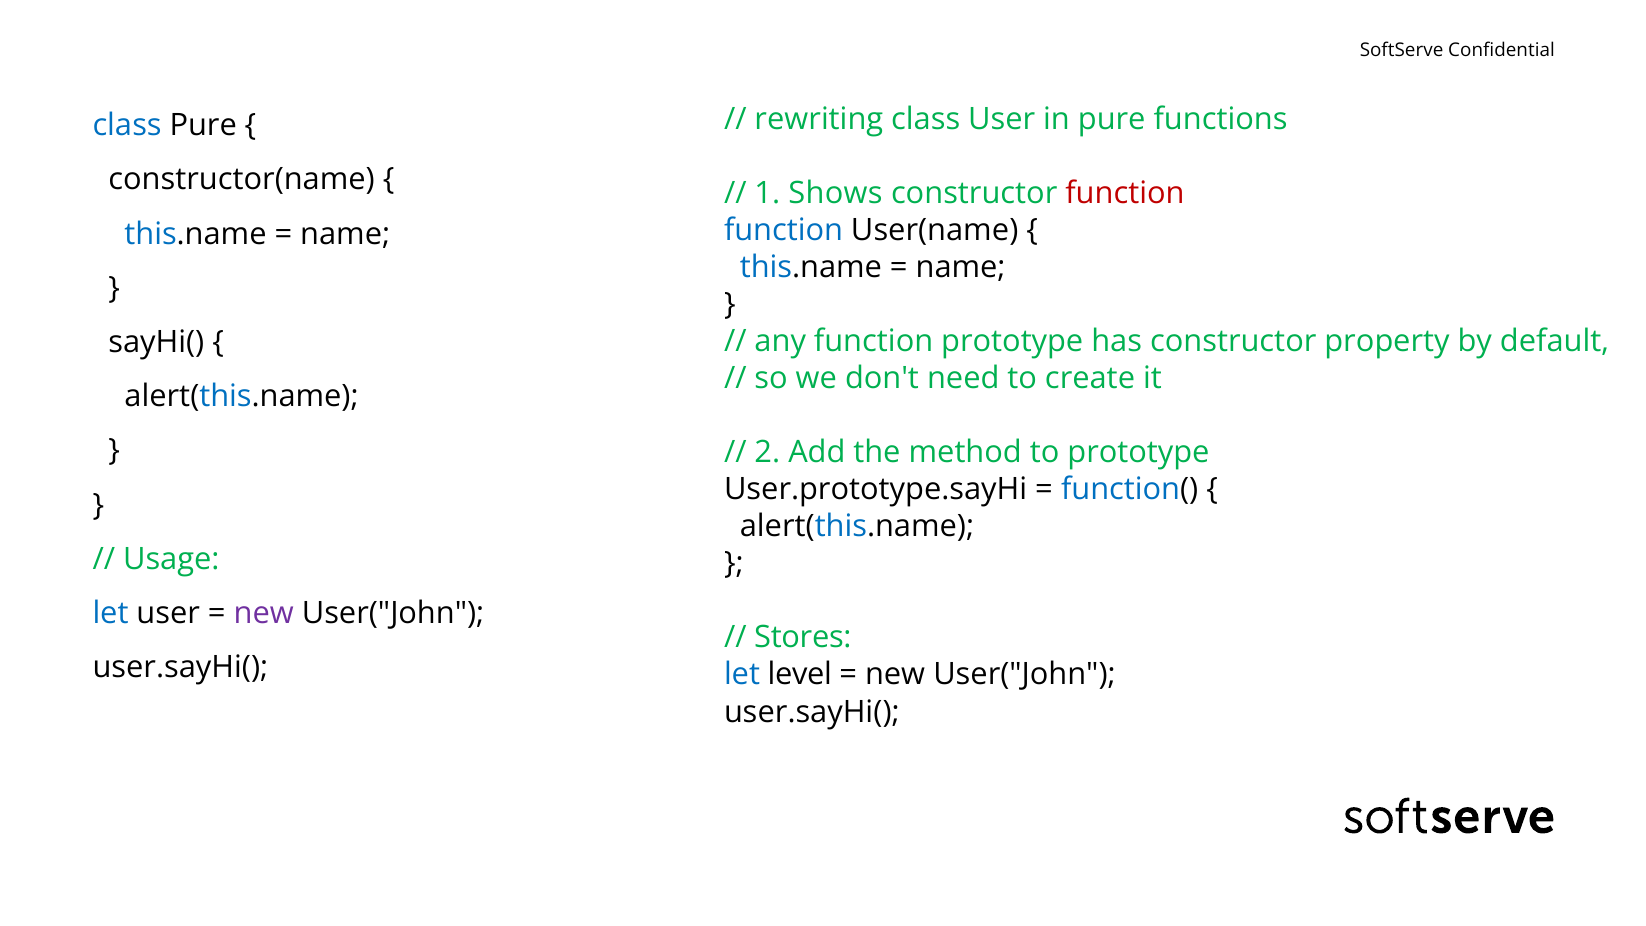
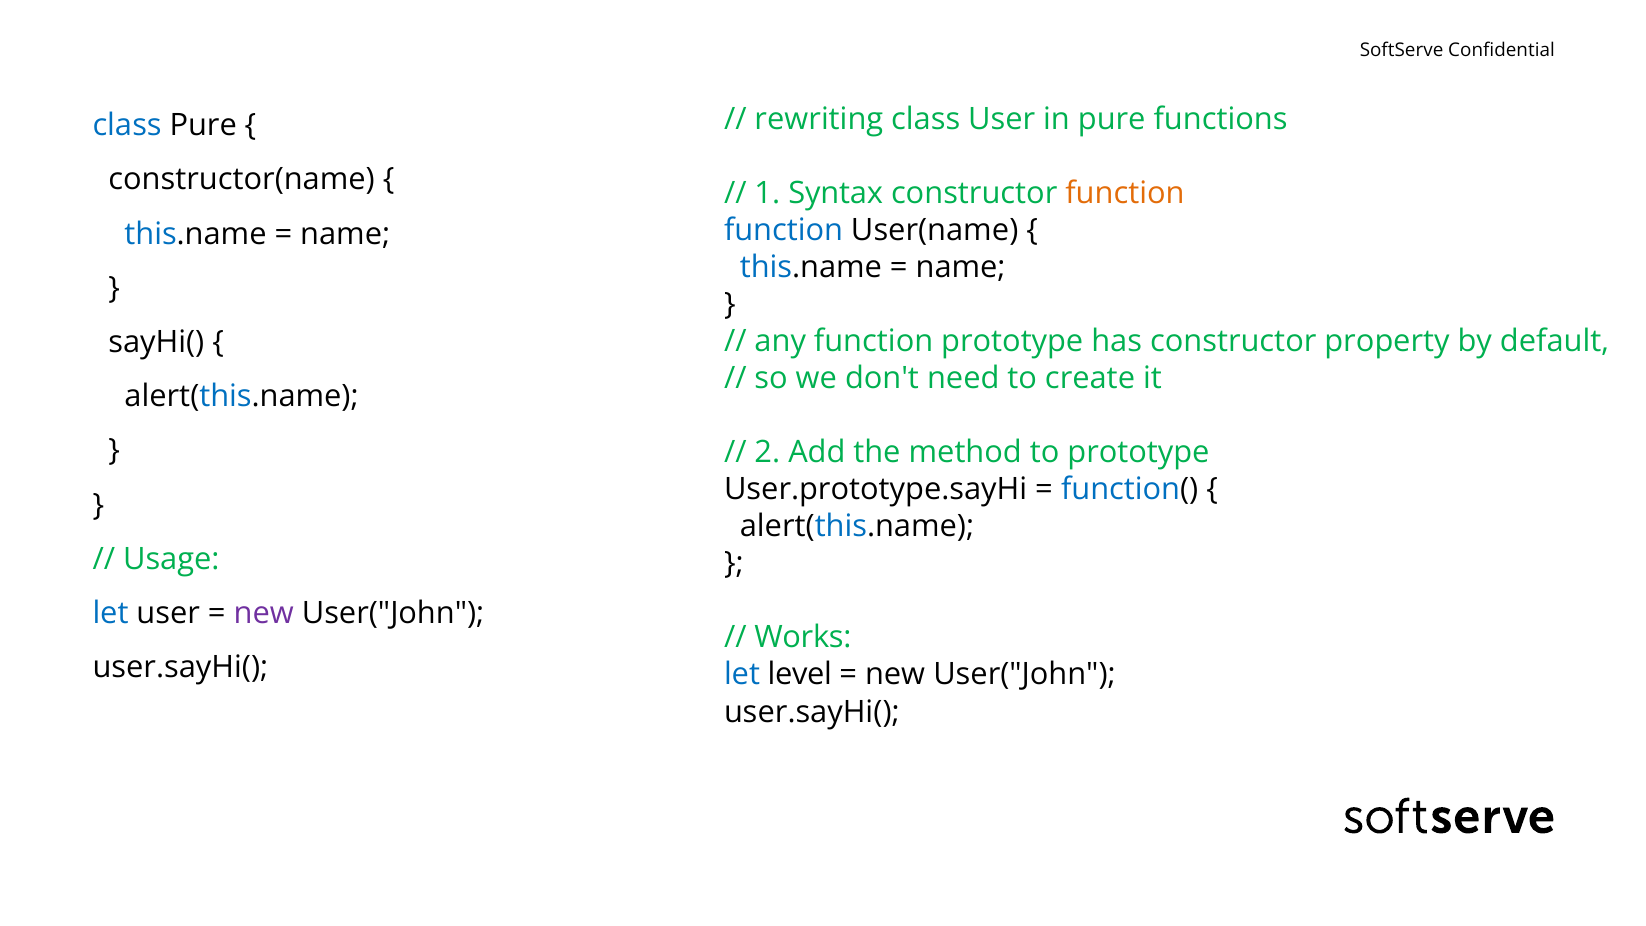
Shows: Shows -> Syntax (836, 193)
function colour: red -> orange (1125, 193)
Stores: Stores -> Works (803, 638)
